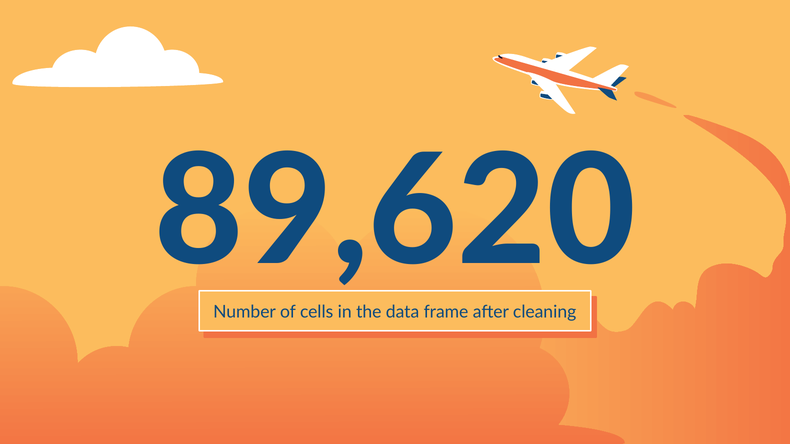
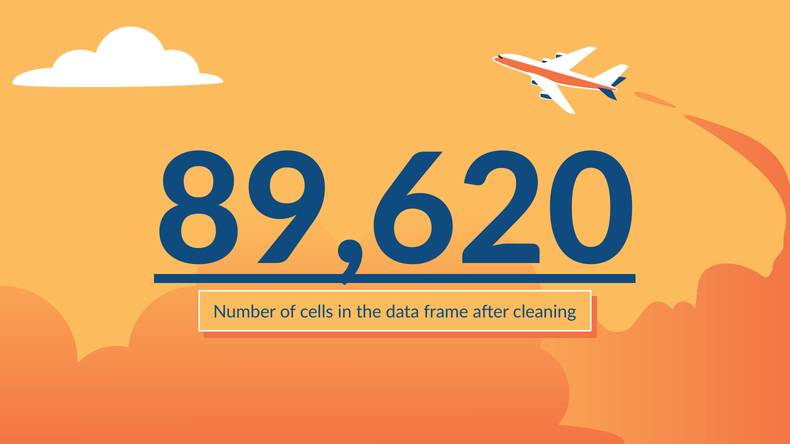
89,620 underline: none -> present (395, 213)
